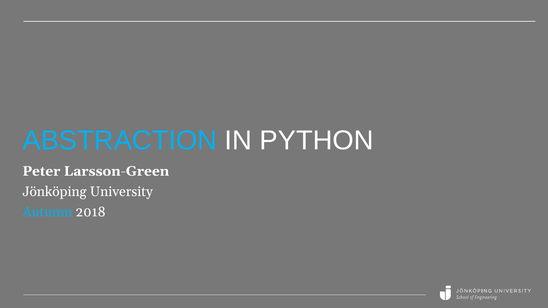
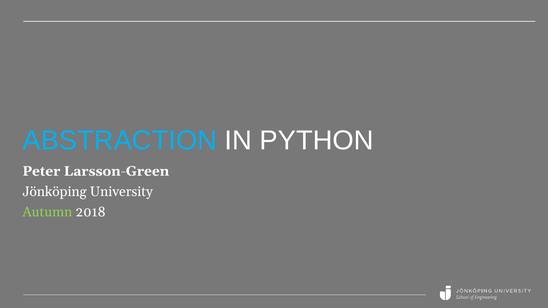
Autumn colour: light blue -> light green (47, 212)
